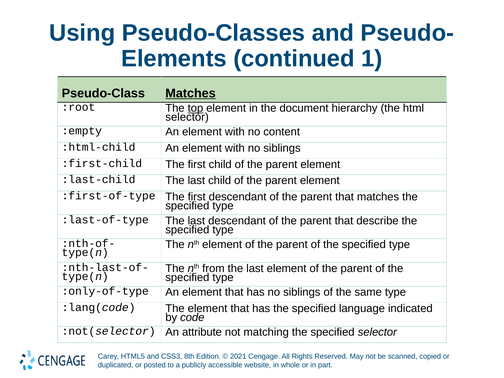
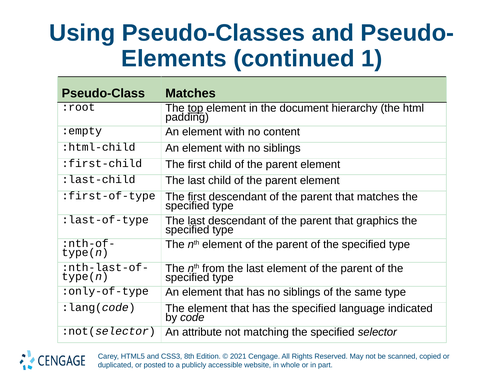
Matches underline: present -> none (191, 93)
selector: selector -> padding (187, 117)
describe: describe -> graphics (377, 221)
